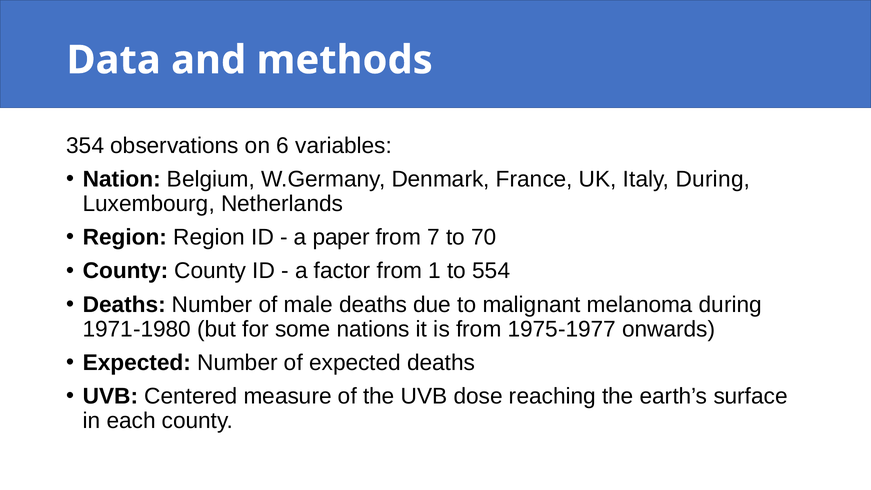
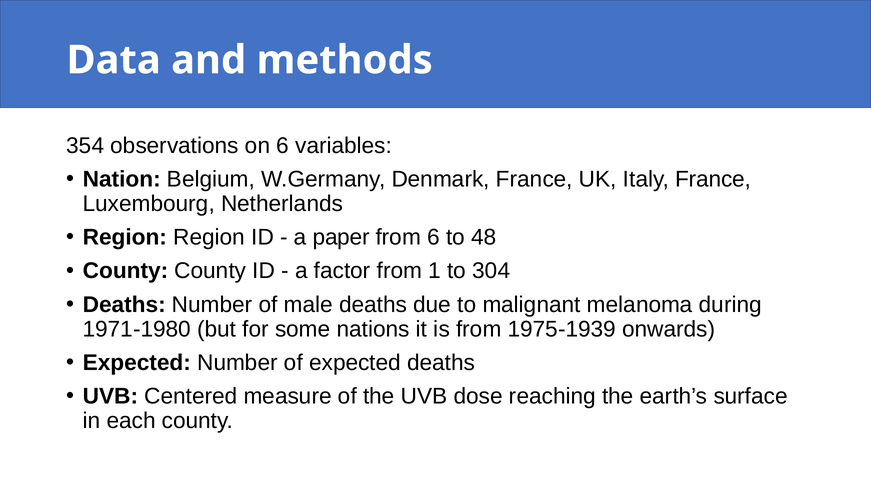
Italy During: During -> France (713, 179)
from 7: 7 -> 6 (433, 237)
70: 70 -> 48 (484, 237)
554: 554 -> 304 (491, 271)
1975-1977: 1975-1977 -> 1975-1939 (562, 329)
